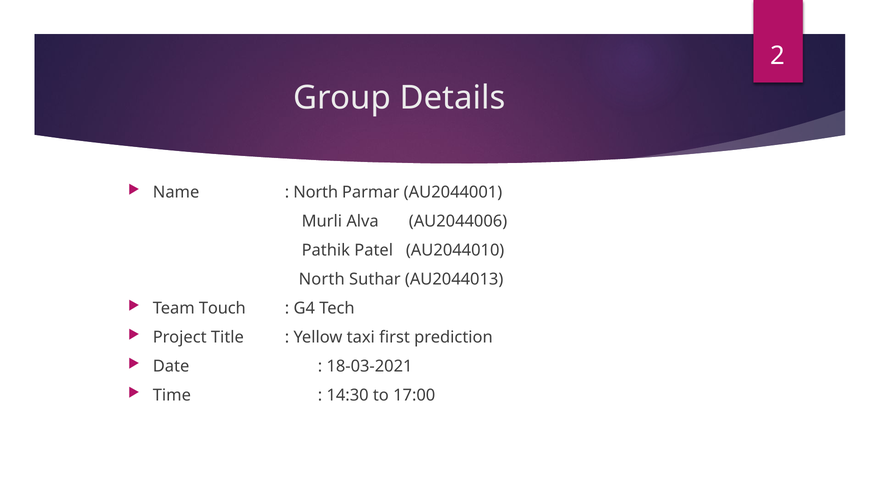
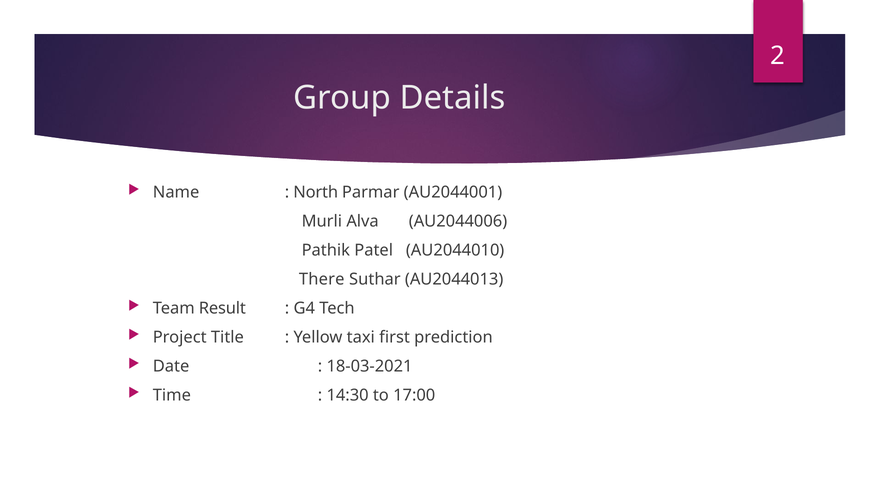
North: North -> There (322, 279)
Touch: Touch -> Result (222, 308)
